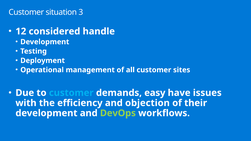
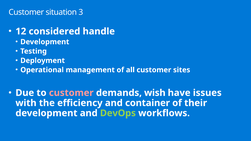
customer colour: light blue -> pink (71, 93)
easy: easy -> wish (155, 93)
objection: objection -> container (148, 103)
